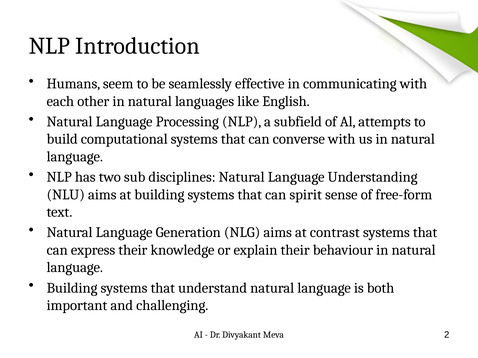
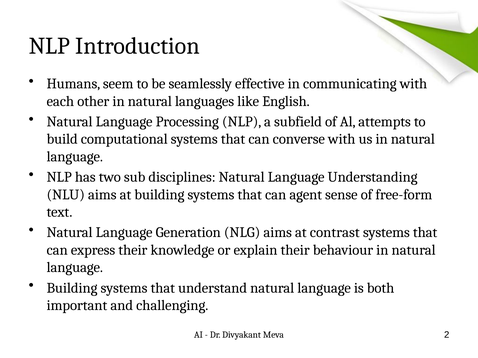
spirit: spirit -> agent (306, 195)
